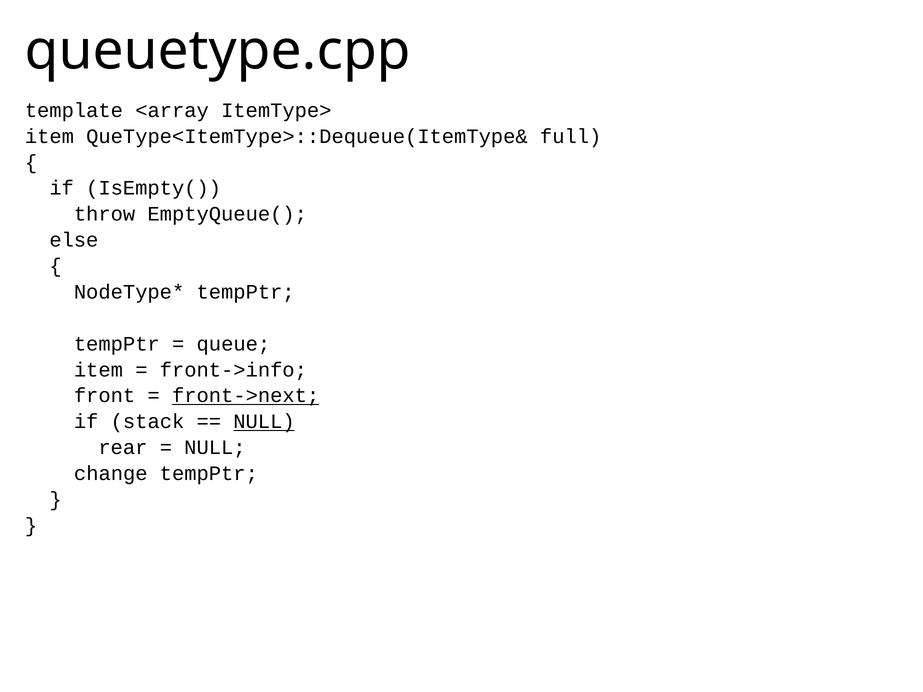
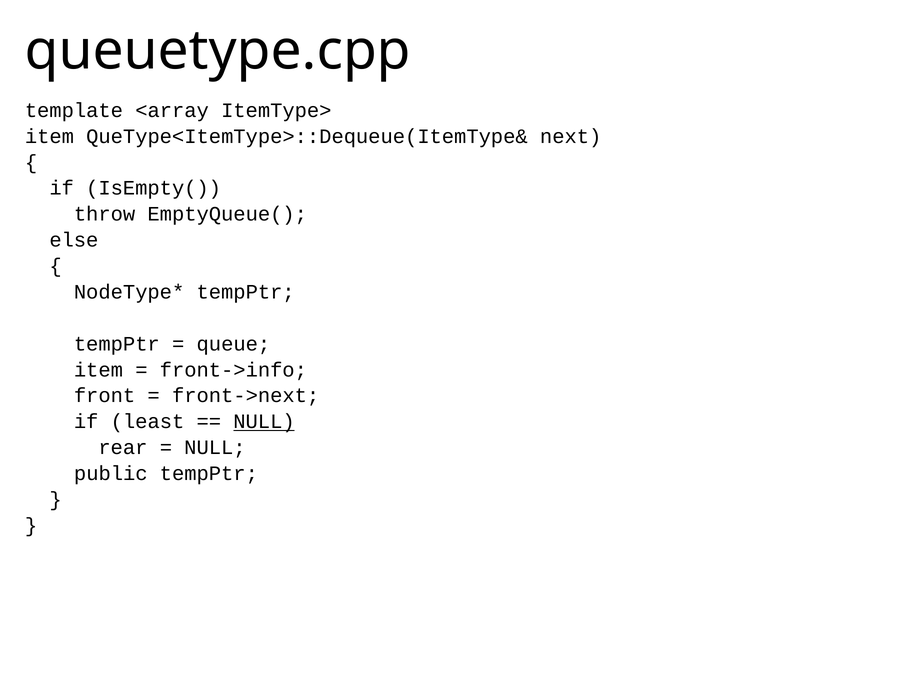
full: full -> next (571, 136)
front->next underline: present -> none (246, 396)
stack: stack -> least (148, 422)
change: change -> public (111, 474)
